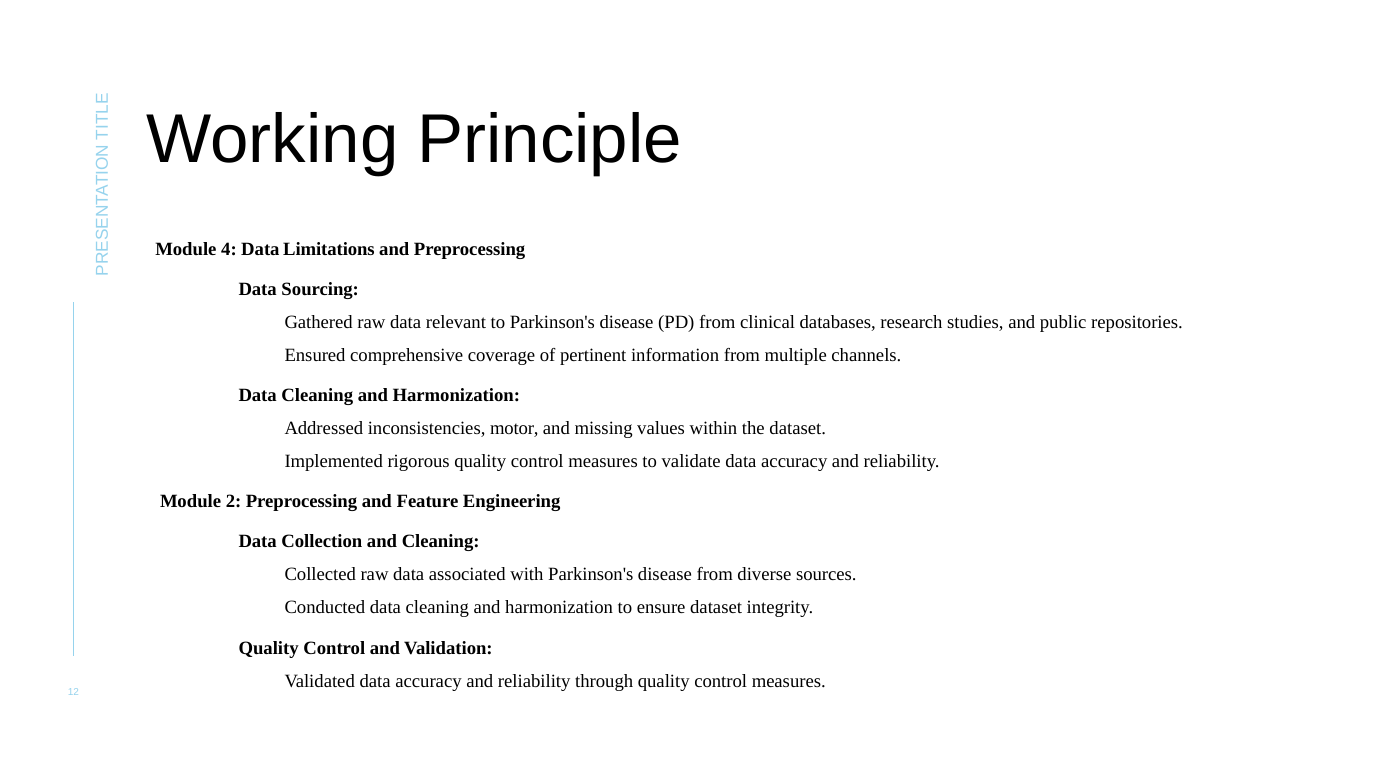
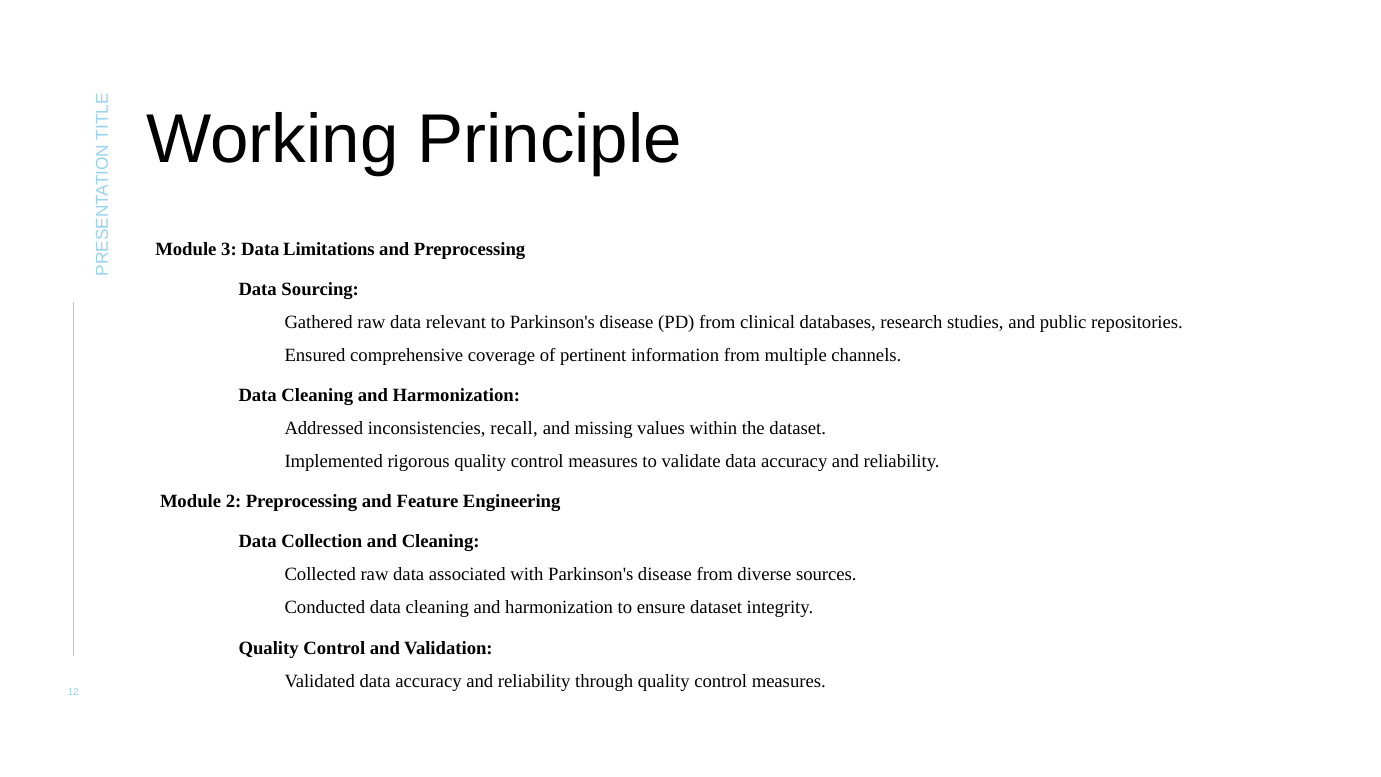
4: 4 -> 3 (229, 249)
motor: motor -> recall (514, 428)
